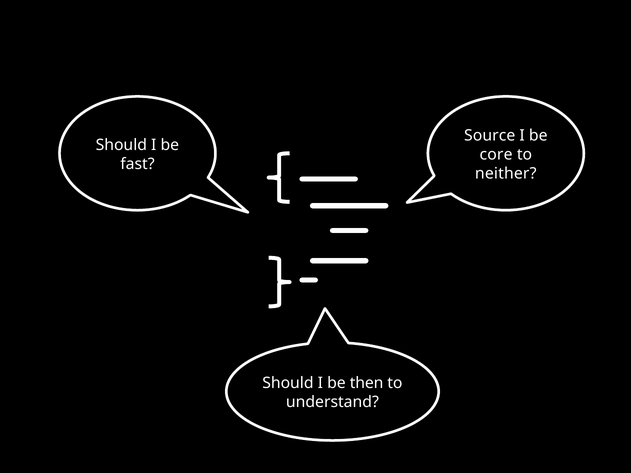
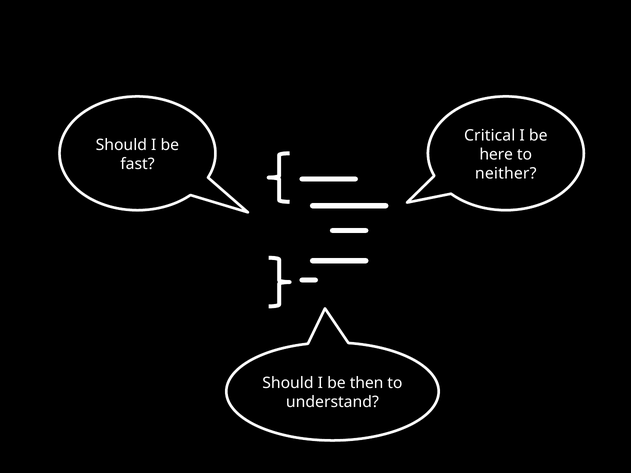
Source: Source -> Critical (490, 136)
core: core -> here (496, 154)
